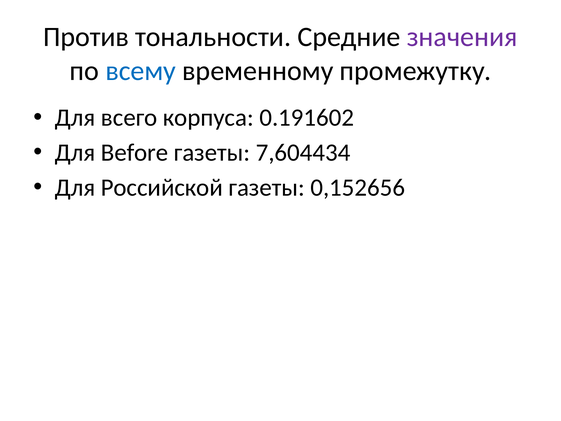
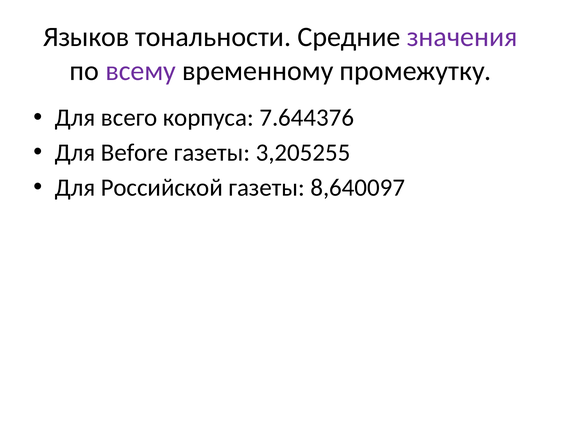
Против: Против -> Языков (86, 37)
всему colour: blue -> purple (141, 71)
0.191602: 0.191602 -> 7.644376 (307, 118)
7,604434: 7,604434 -> 3,205255 (303, 153)
0,152656: 0,152656 -> 8,640097 (358, 188)
